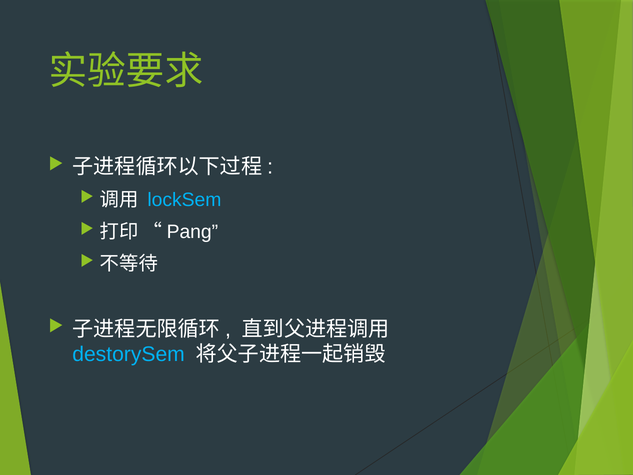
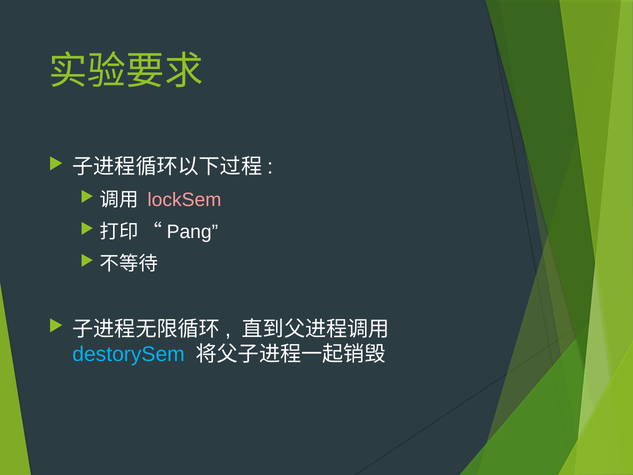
lockSem colour: light blue -> pink (184, 200)
